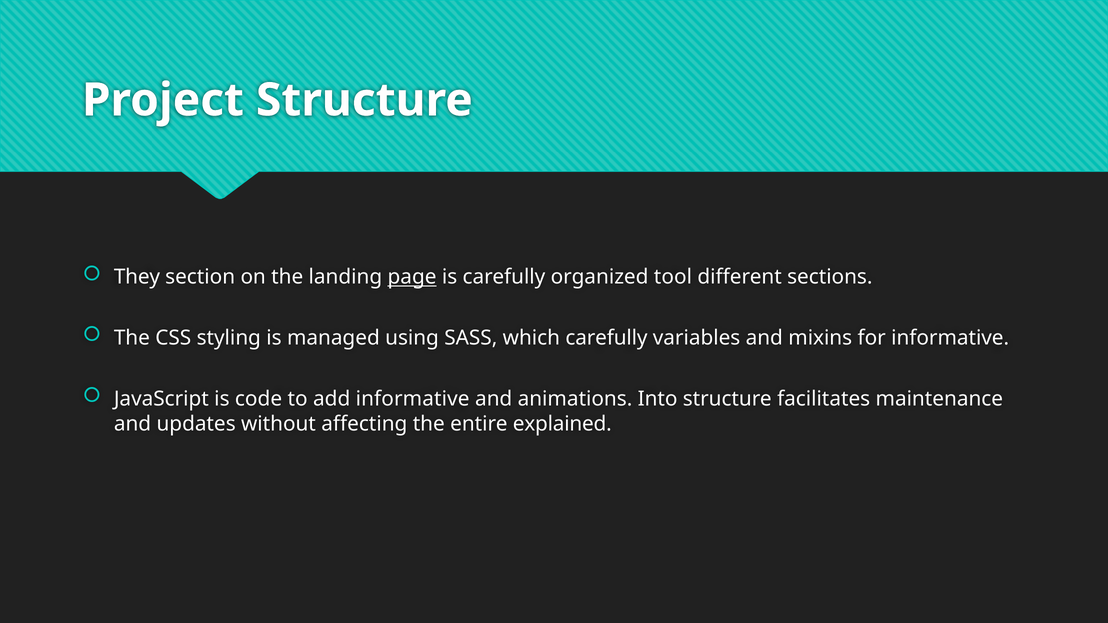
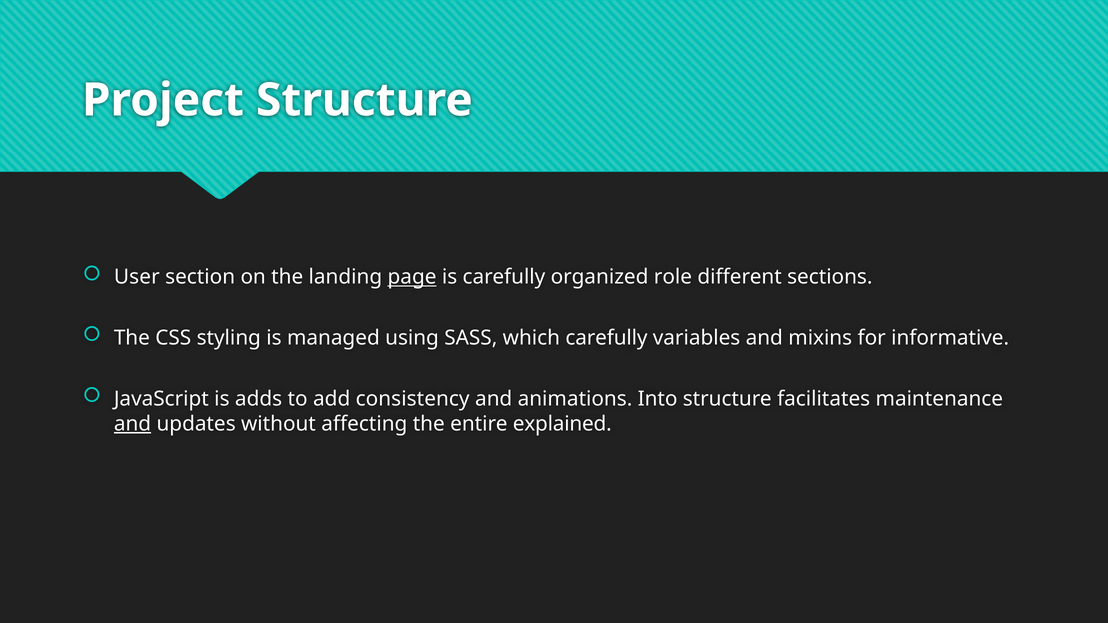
They: They -> User (137, 277)
tool: tool -> role (673, 277)
code: code -> adds (259, 399)
add informative: informative -> consistency (413, 399)
and underline: none -> present (132, 424)
